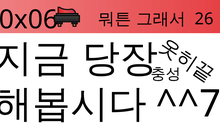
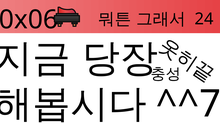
26: 26 -> 24 (204, 19)
